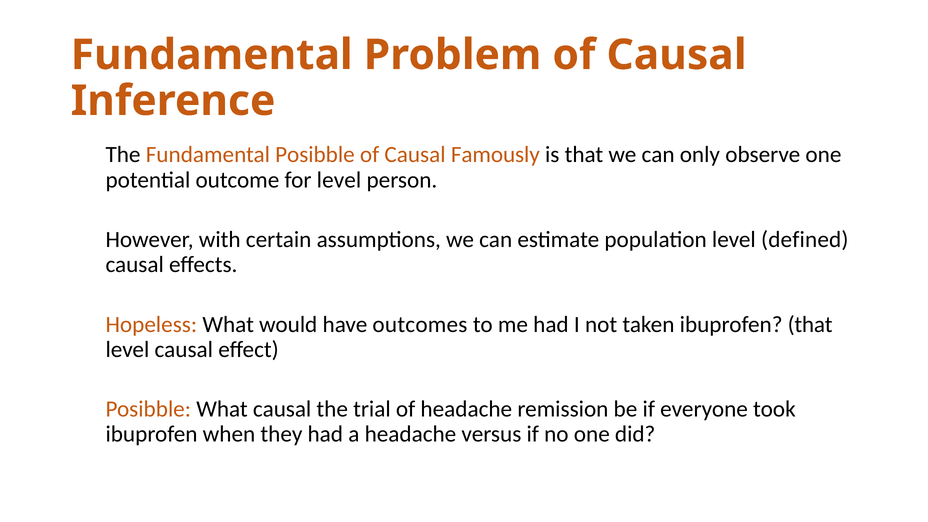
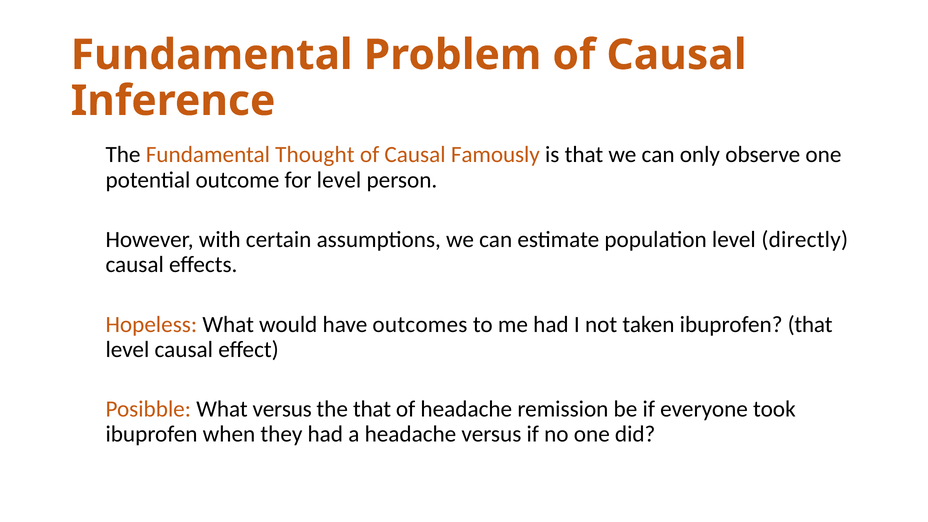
Fundamental Posibble: Posibble -> Thought (315, 155)
defined: defined -> directly (805, 240)
What causal: causal -> versus (282, 409)
the trial: trial -> that (372, 409)
